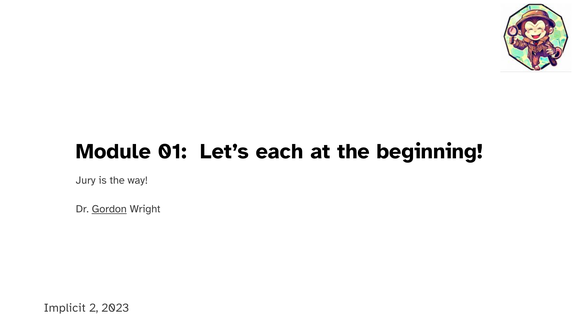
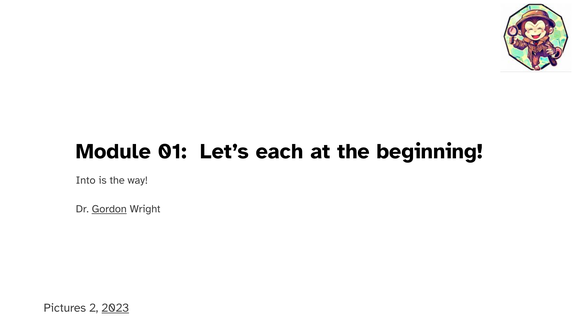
Jury: Jury -> Into (86, 180)
Implicit: Implicit -> Pictures (65, 308)
2023 underline: none -> present (115, 308)
